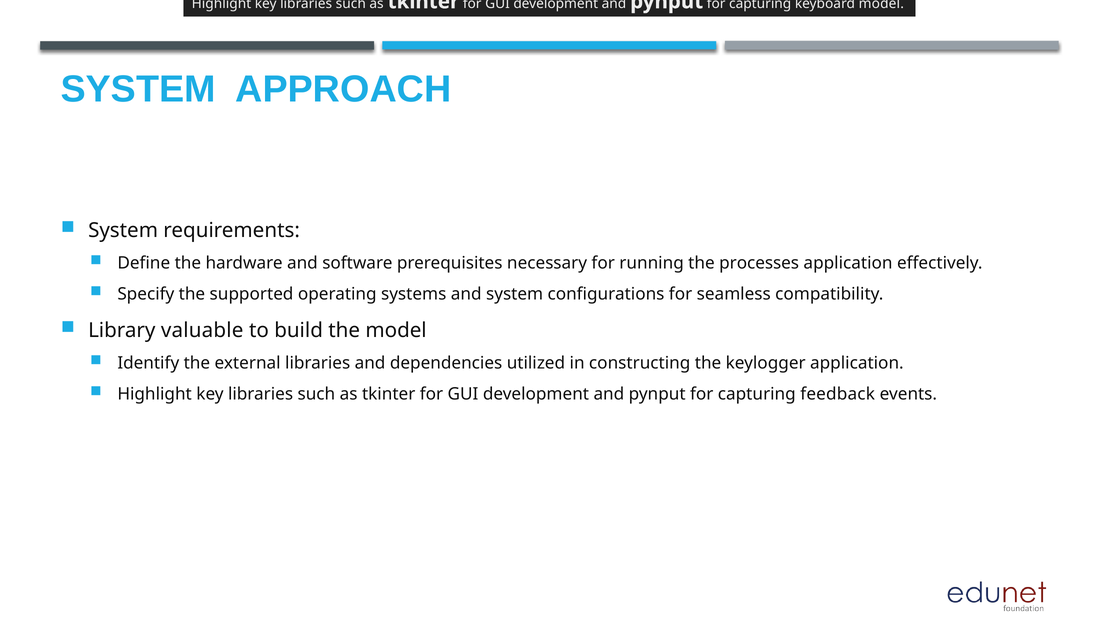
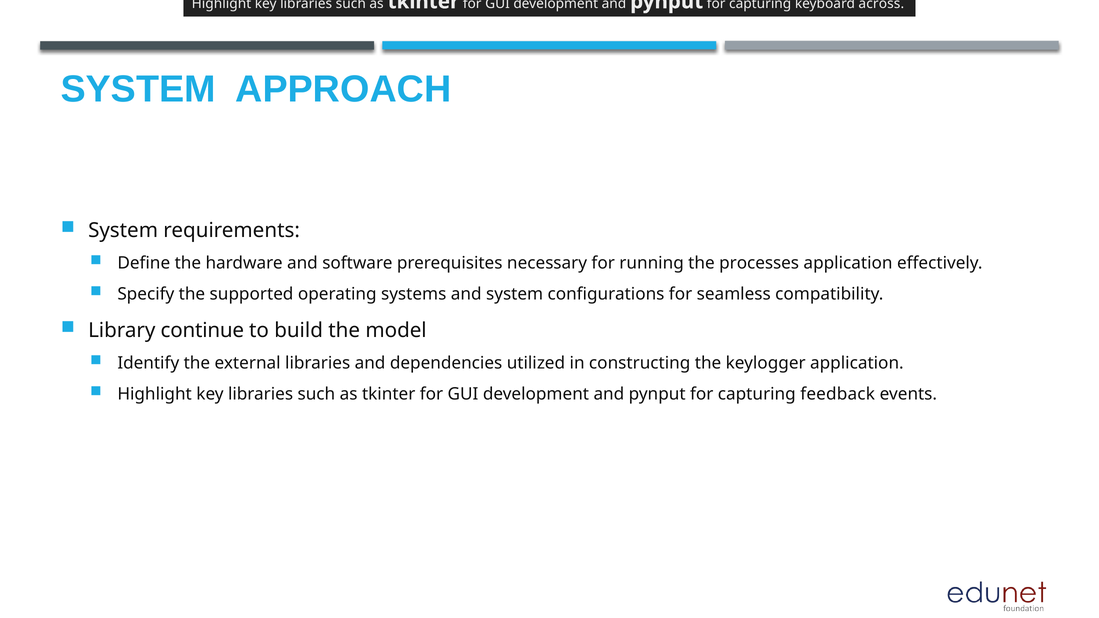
keyboard model: model -> across (881, 4)
valuable: valuable -> continue (202, 331)
